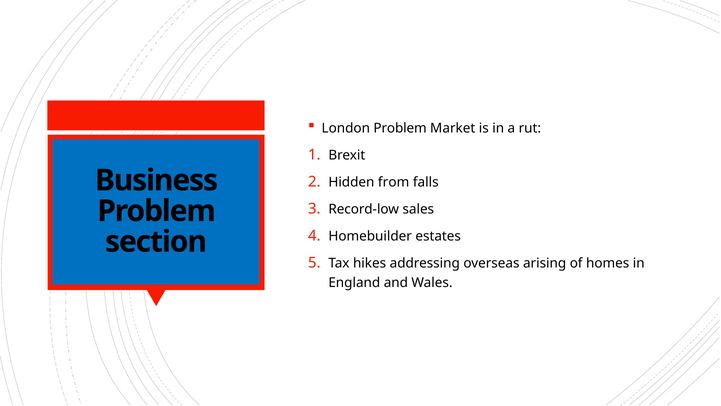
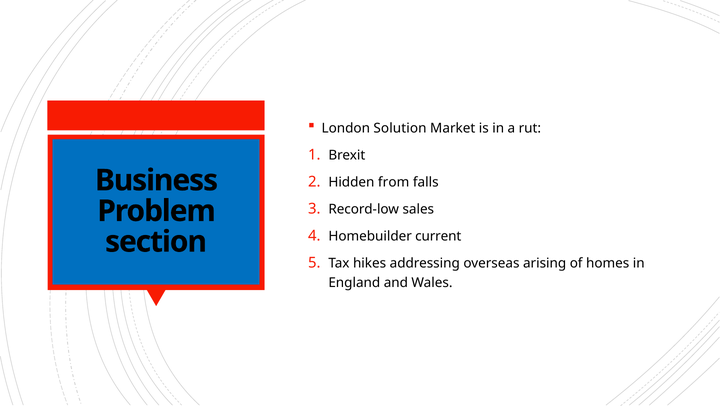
London Problem: Problem -> Solution (400, 128)
estates: estates -> current (438, 236)
